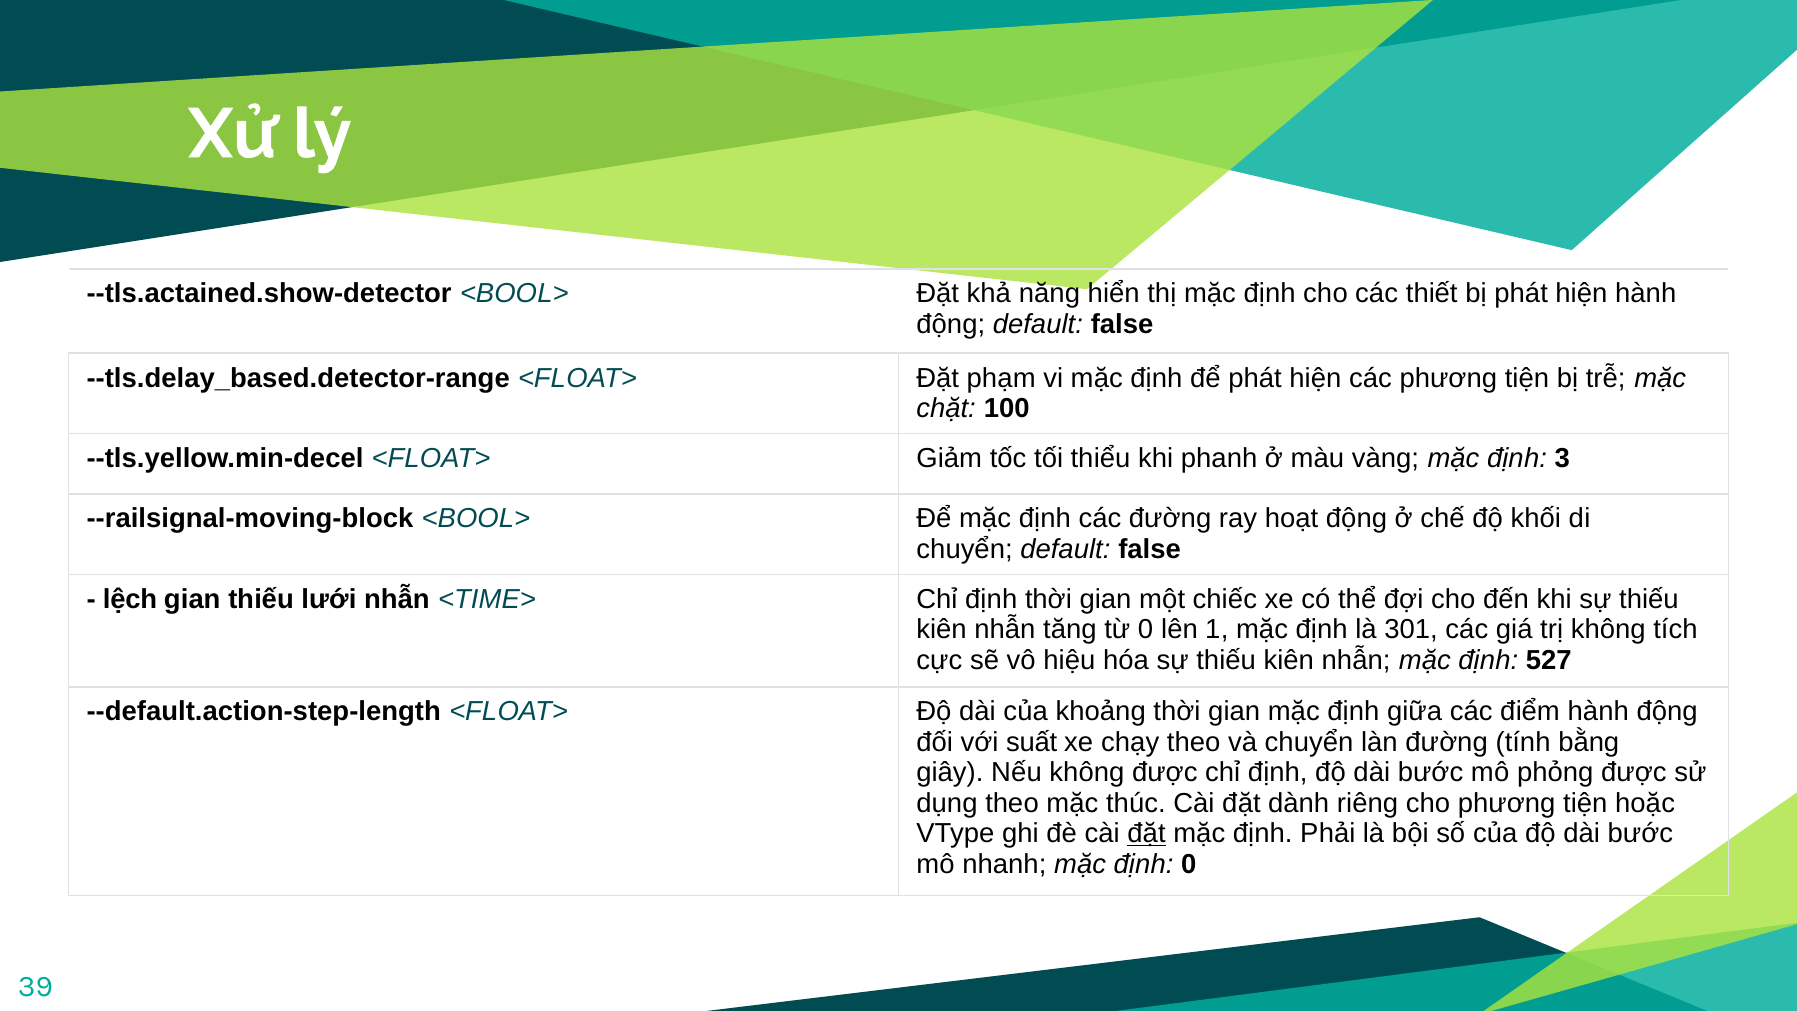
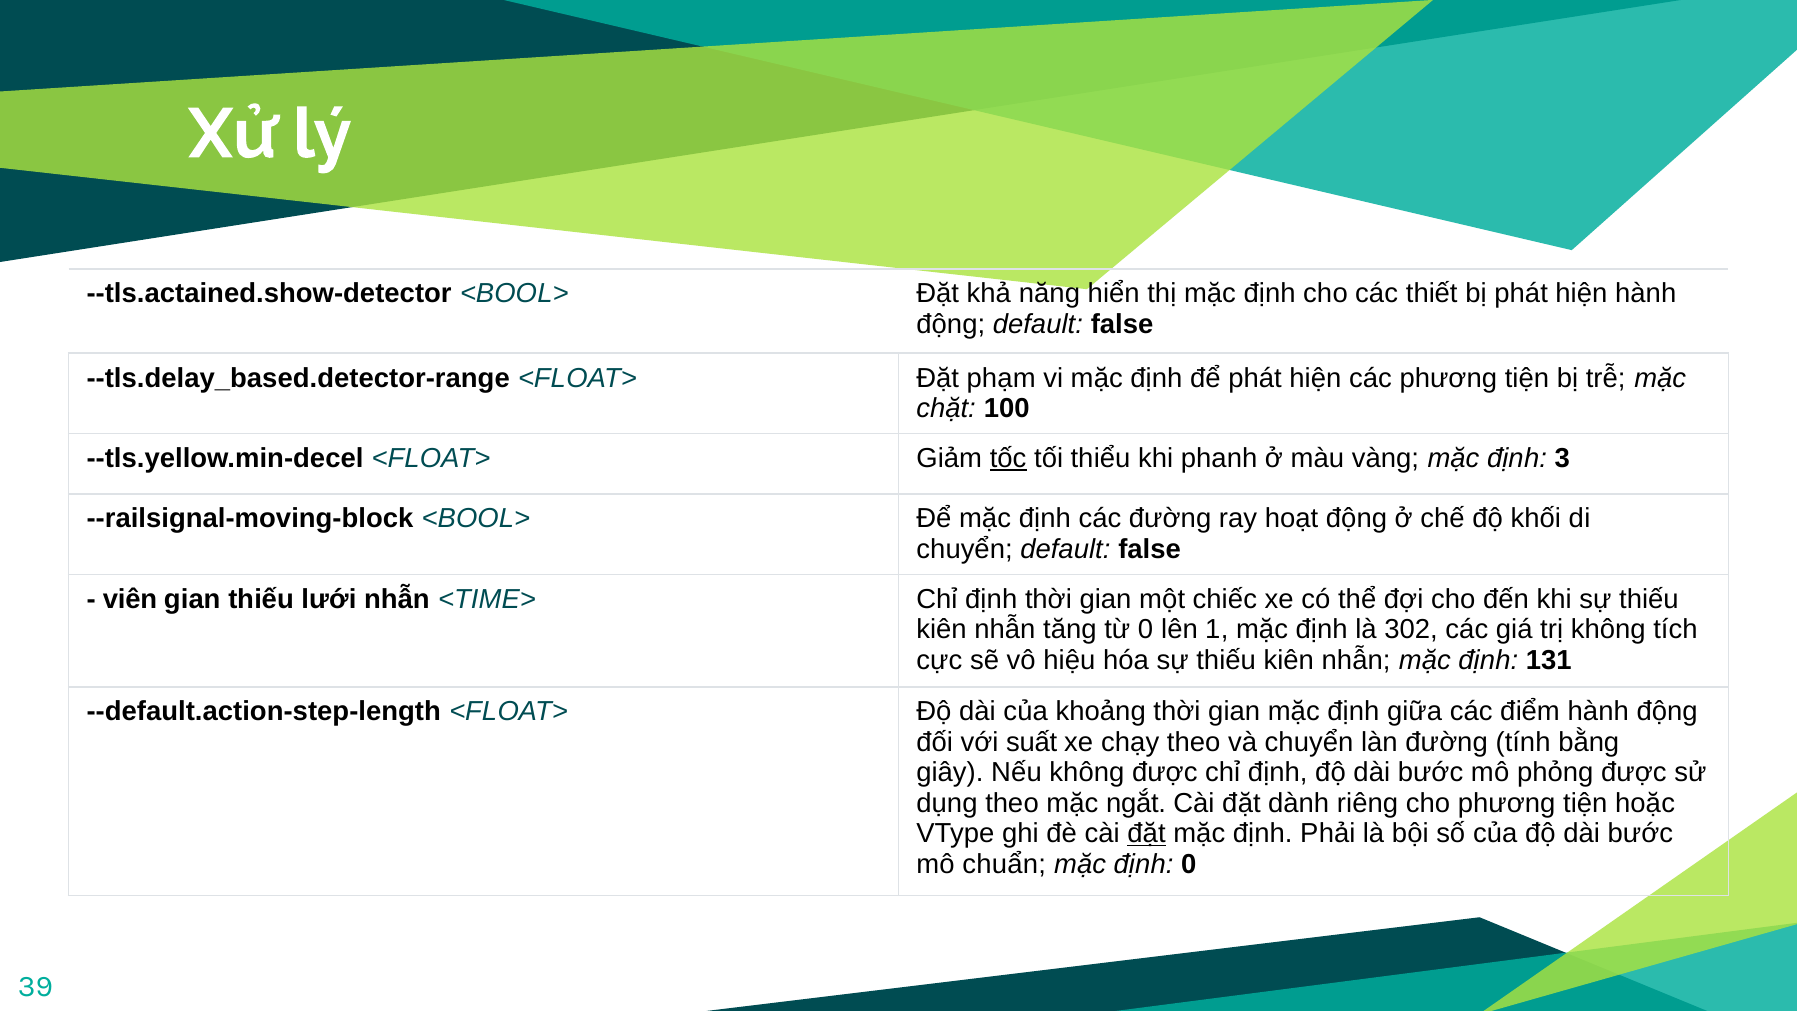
tốc underline: none -> present (1008, 458)
lệch: lệch -> viên (130, 599)
301: 301 -> 302 (1411, 630)
527: 527 -> 131 (1549, 660)
thúc: thúc -> ngắt (1136, 803)
nhanh: nhanh -> chuẩn (1004, 864)
